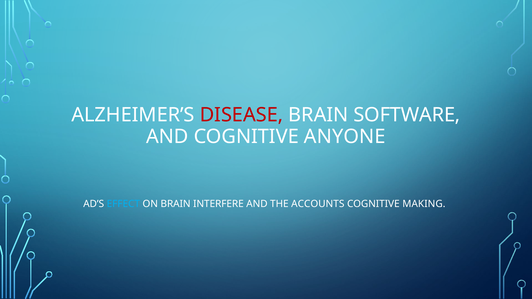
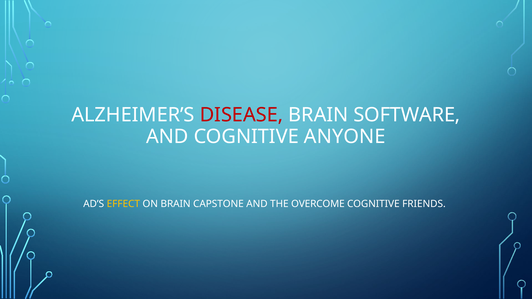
EFFECT colour: light blue -> yellow (123, 204)
INTERFERE: INTERFERE -> CAPSTONE (218, 204)
ACCOUNTS: ACCOUNTS -> OVERCOME (318, 204)
MAKING: MAKING -> FRIENDS (424, 204)
